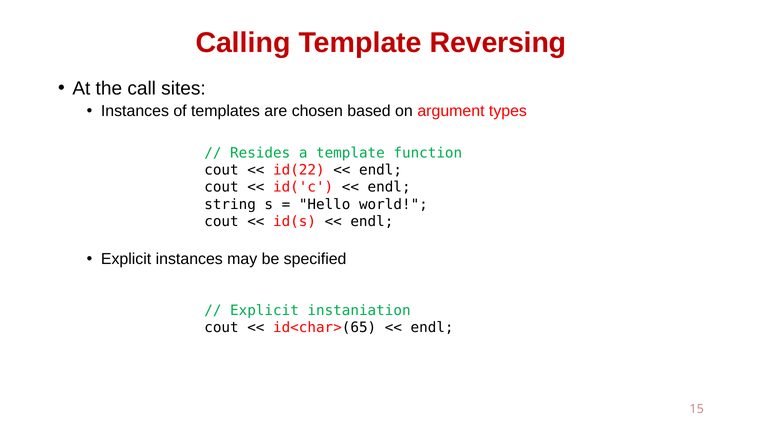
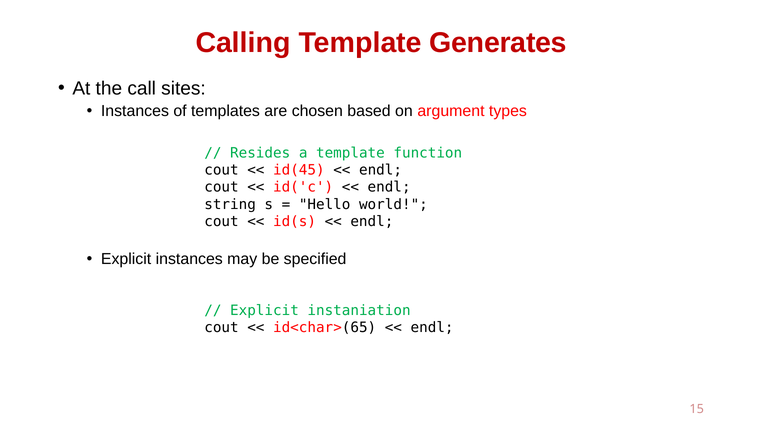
Reversing: Reversing -> Generates (498, 43)
id(22: id(22 -> id(45 (299, 170)
